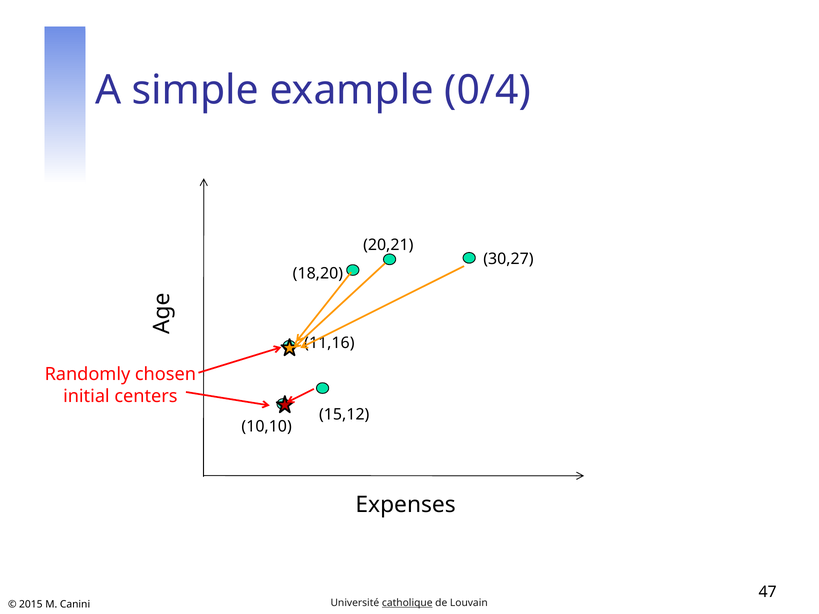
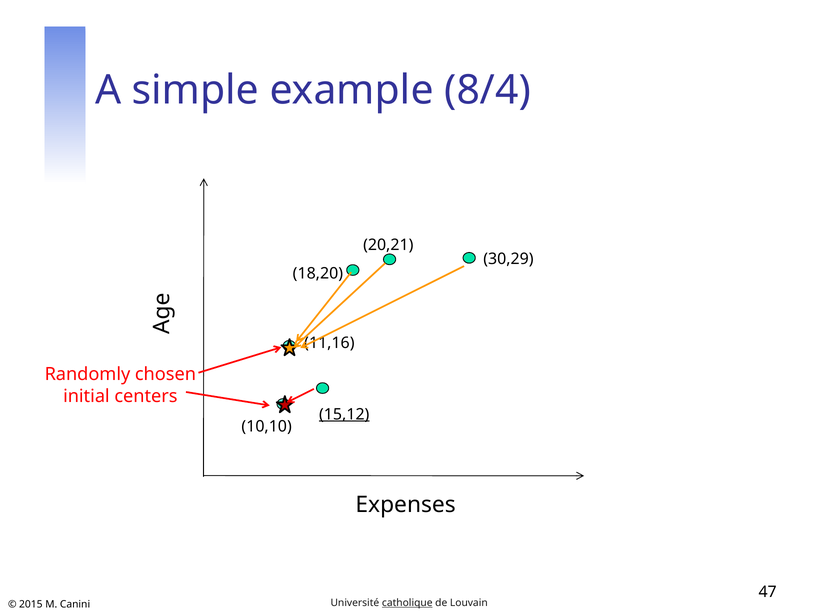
0/4: 0/4 -> 8/4 (488, 90)
30,27: 30,27 -> 30,29 (508, 259)
15,12 underline: none -> present (344, 414)
